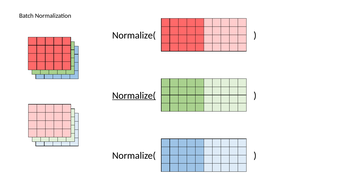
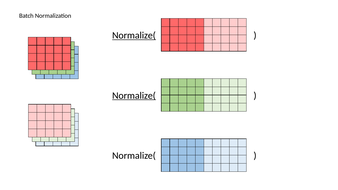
Normalize( underline: none -> present (134, 35)
